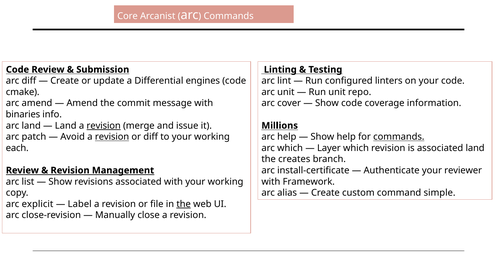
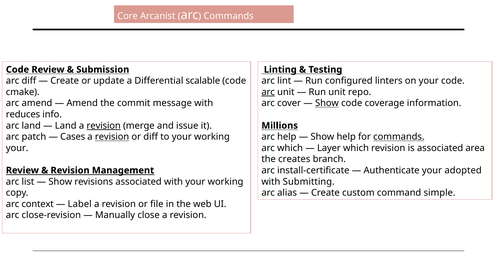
engines: engines -> scalable (203, 81)
arc underline: none -> present (268, 92)
Show underline: none -> present (327, 103)
binaries: binaries -> reduces (23, 114)
Avoid: Avoid -> Cases (73, 137)
each: each -> your (17, 148)
associated land: land -> area (475, 148)
reviewer: reviewer -> adopted (463, 170)
Framework: Framework -> Submitting (309, 181)
explicit: explicit -> context (38, 204)
the underline: present -> none (184, 204)
